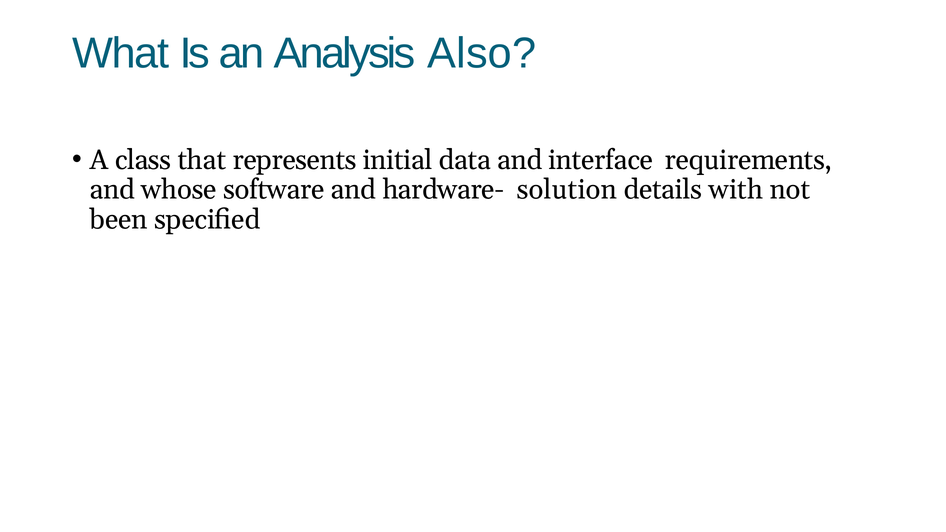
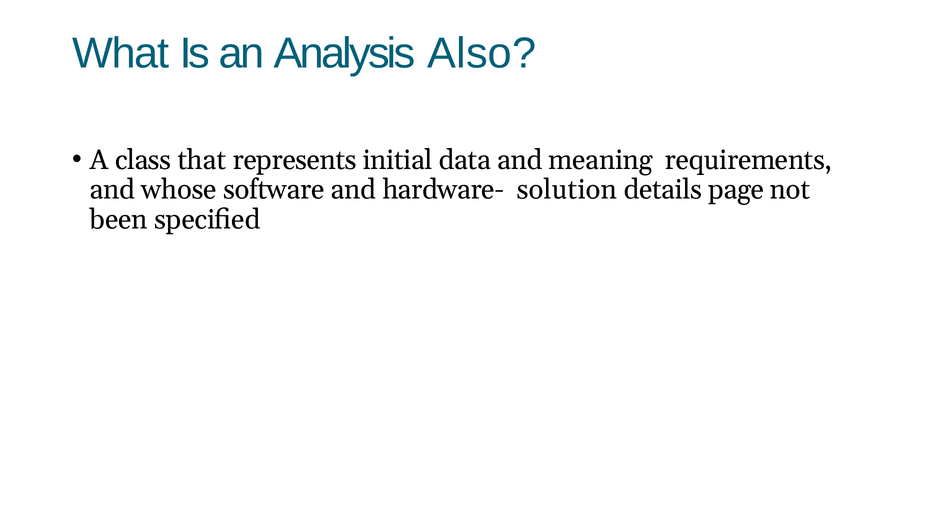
interface: interface -> meaning (601, 160)
with: with -> page (736, 190)
